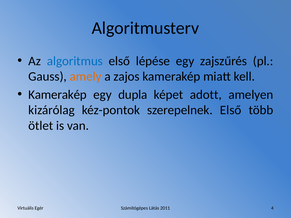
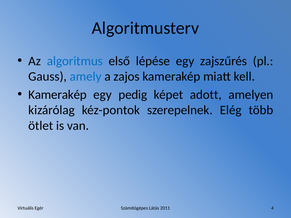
amely colour: orange -> blue (86, 77)
dupla: dupla -> pedig (133, 95)
szerepelnek Első: Első -> Elég (231, 110)
